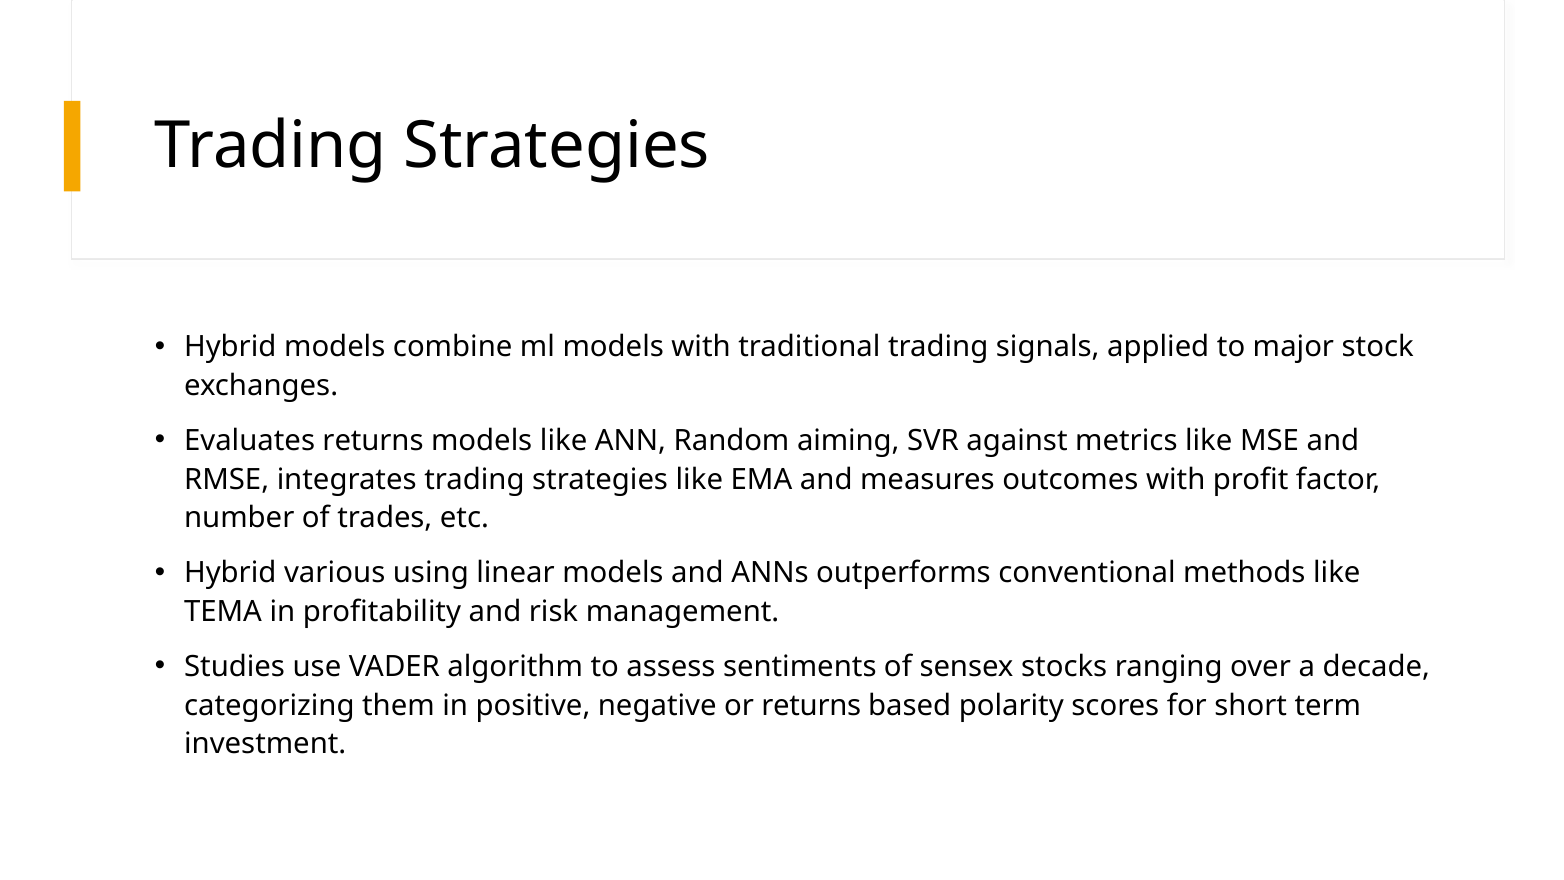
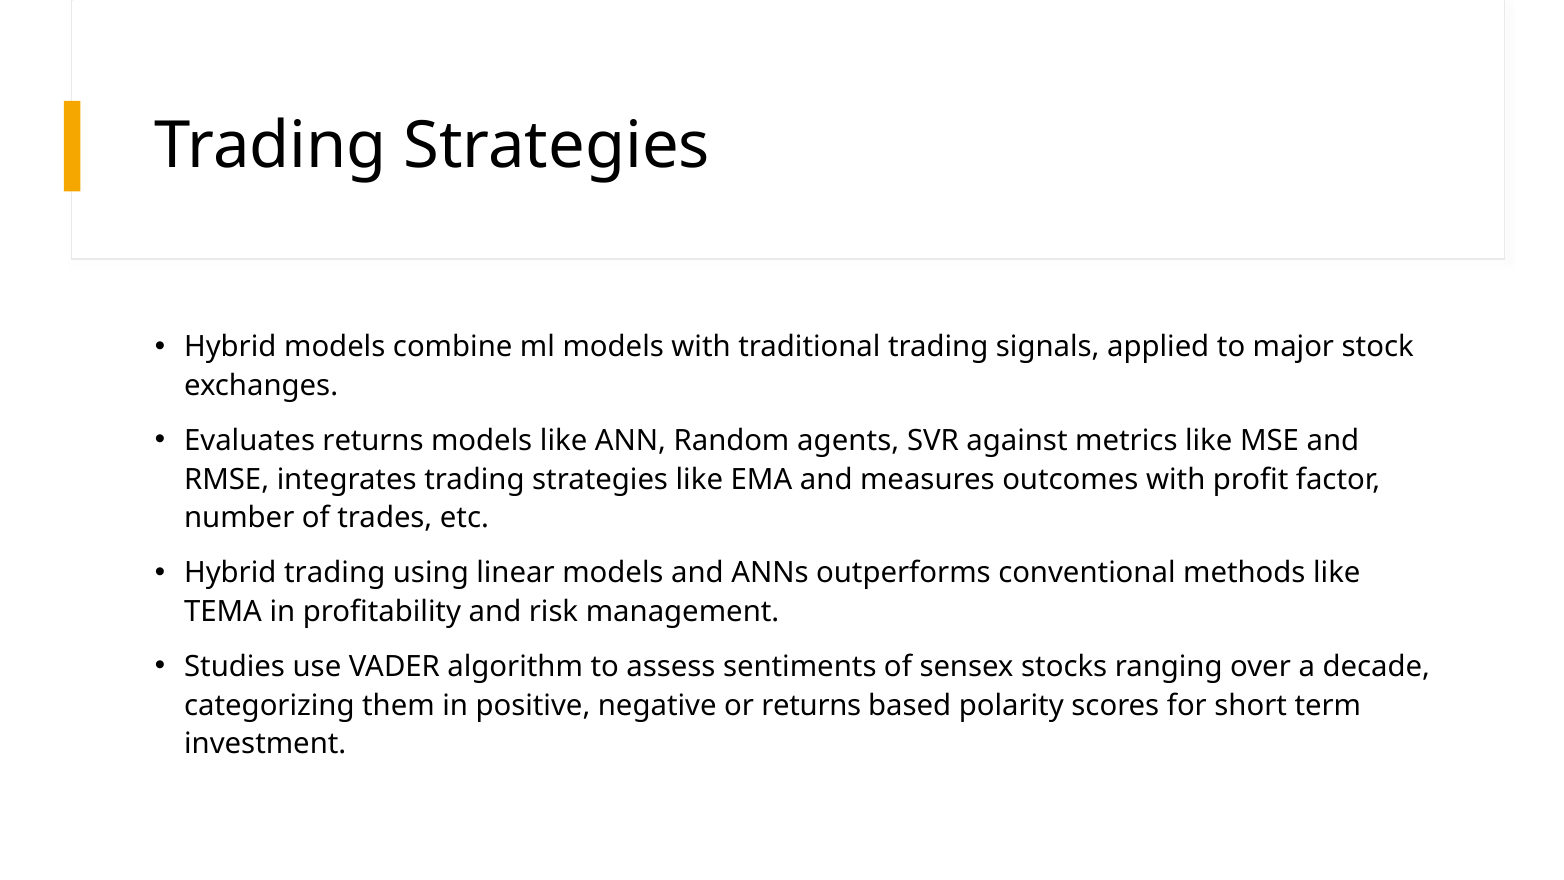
aiming: aiming -> agents (848, 441)
Hybrid various: various -> trading (335, 573)
